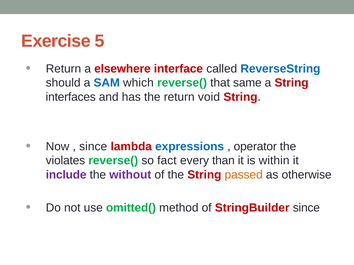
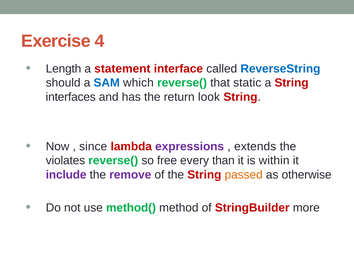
5: 5 -> 4 (99, 41)
Return: Return -> Length (64, 69)
elsewhere: elsewhere -> statement (122, 69)
same: same -> static (247, 83)
void: void -> look (209, 97)
expressions colour: blue -> purple (190, 147)
operator: operator -> extends (255, 147)
fact: fact -> free (167, 161)
without: without -> remove (130, 175)
omitted(: omitted( -> method( (131, 208)
StringBuilder since: since -> more (306, 208)
